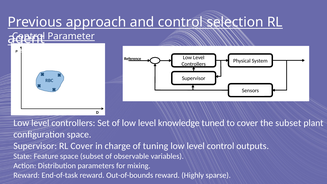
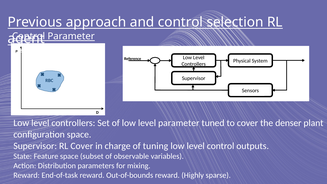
level knowledge: knowledge -> parameter (179, 123)
the subset: subset -> denser (288, 123)
